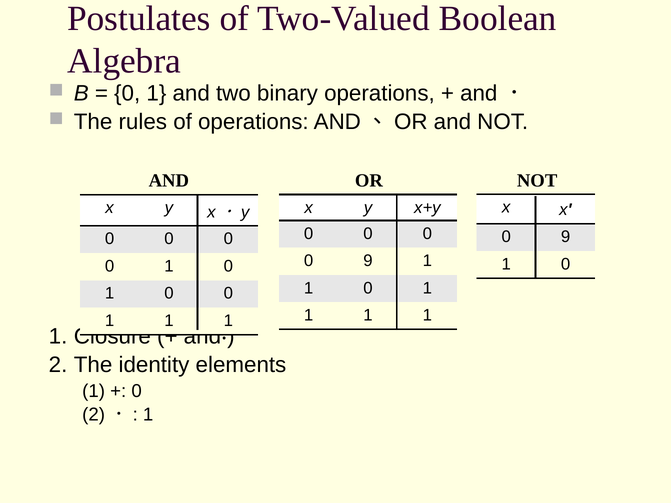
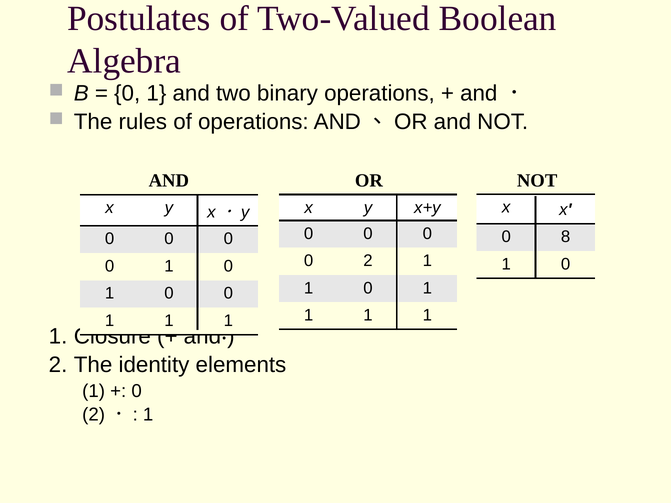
9: 9 -> 8 (566, 237)
9: 9 -> 2 (368, 261)
